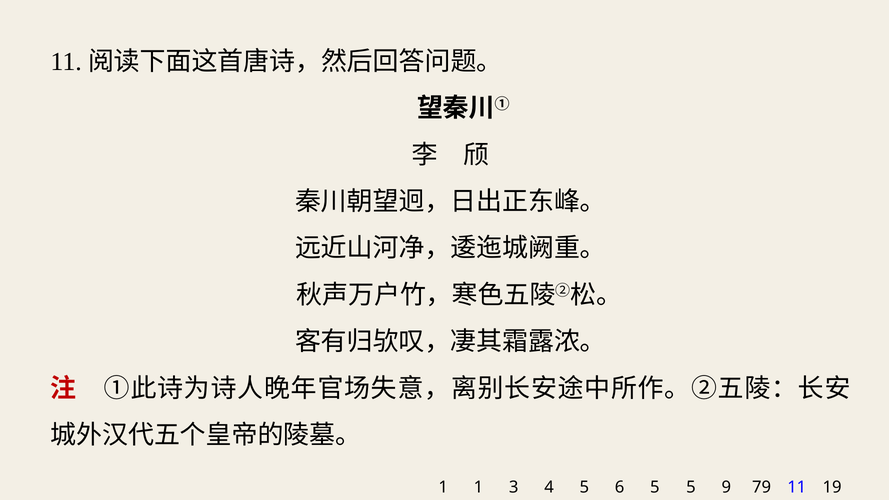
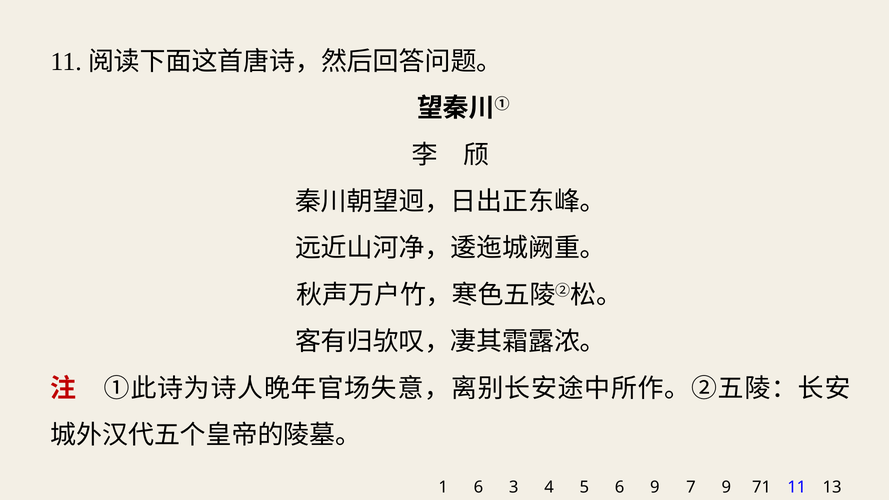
1 1: 1 -> 6 (478, 488)
6 5: 5 -> 9 (655, 488)
5 5: 5 -> 7 (691, 488)
79: 79 -> 71 (762, 488)
19: 19 -> 13 (832, 488)
